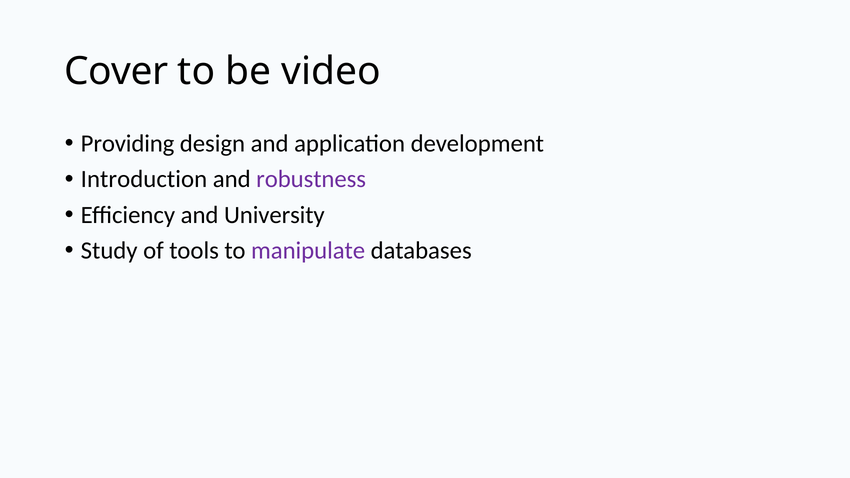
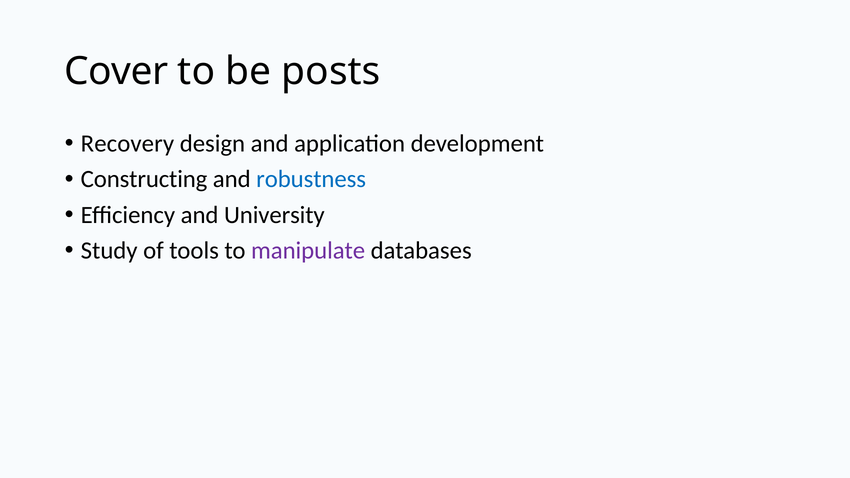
video: video -> posts (331, 71)
Providing: Providing -> Recovery (127, 144)
Introduction: Introduction -> Constructing (144, 179)
robustness colour: purple -> blue (311, 179)
